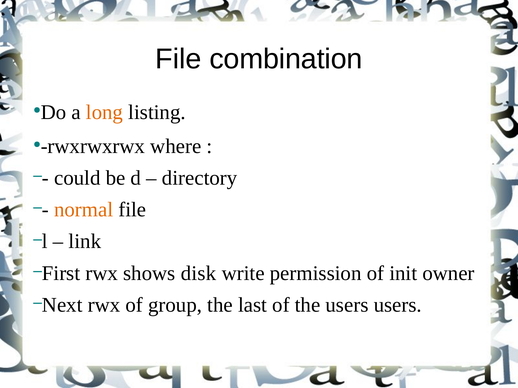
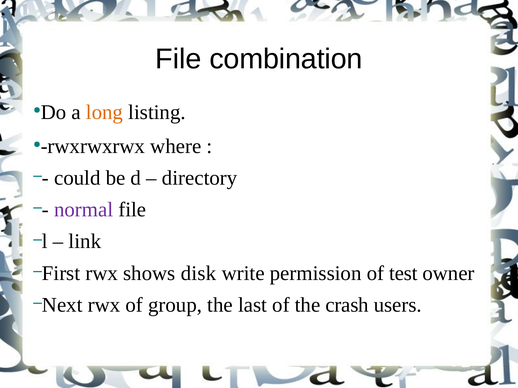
normal colour: orange -> purple (84, 210)
init: init -> test (403, 274)
the users: users -> crash (347, 305)
